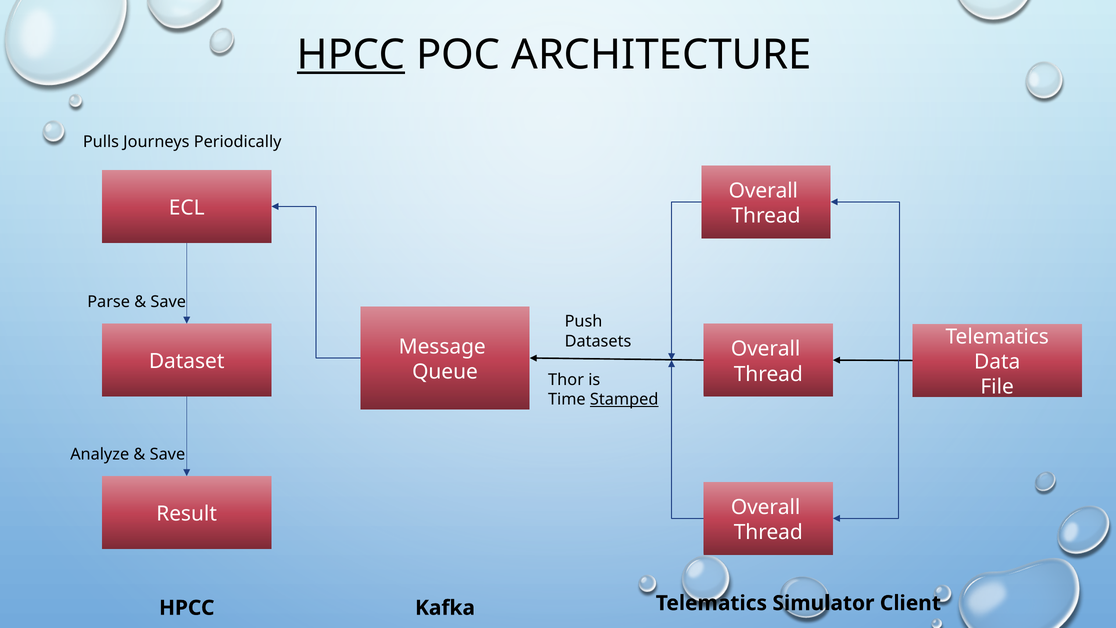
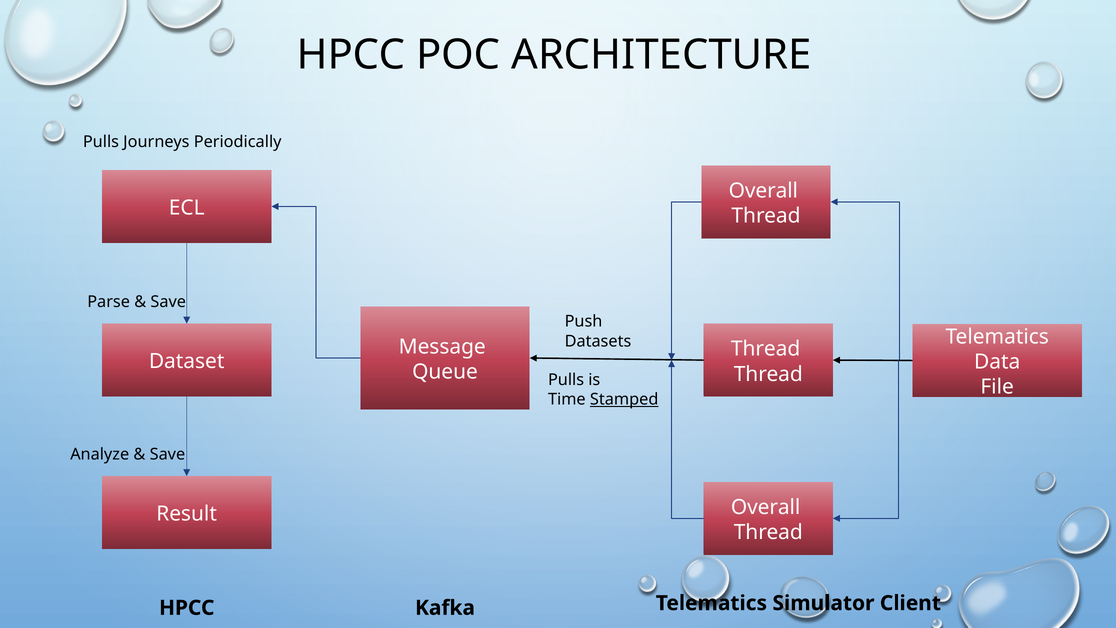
HPCC underline: present -> none (351, 55)
Overall: Overall -> Thread (766, 349)
Thor: Thor -> Pulls (566, 380)
